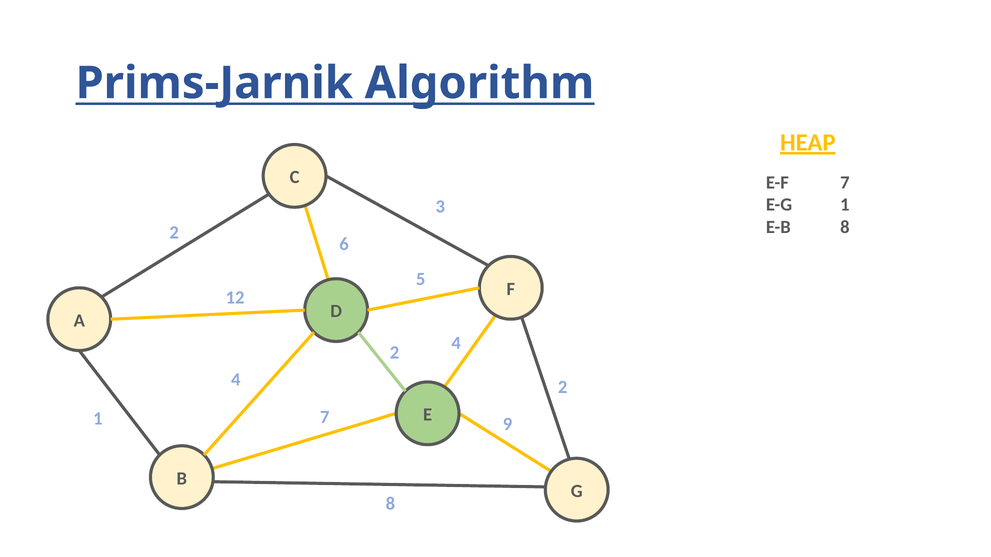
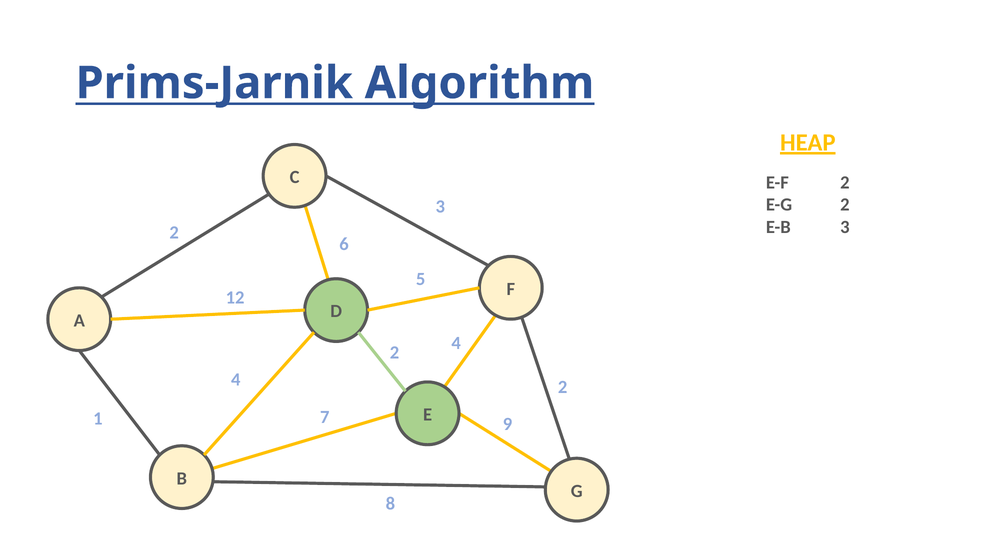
E-F 7: 7 -> 2 (845, 183)
E-G 1: 1 -> 2 (845, 205)
E-B 8: 8 -> 3 (845, 227)
